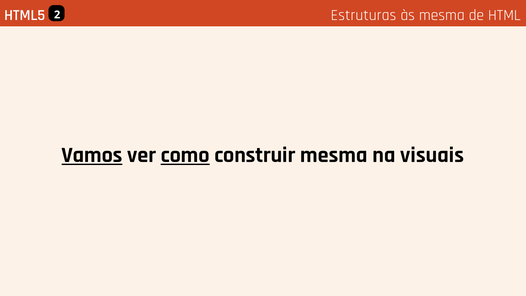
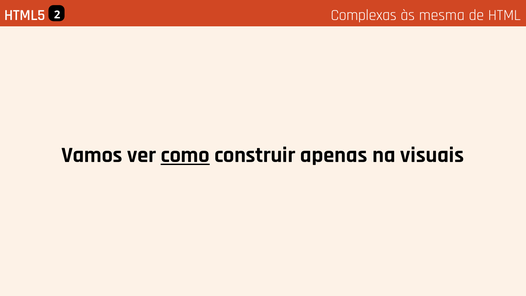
Estruturas: Estruturas -> Complexas (364, 15)
Vamos underline: present -> none (92, 155)
construir mesma: mesma -> apenas (334, 155)
